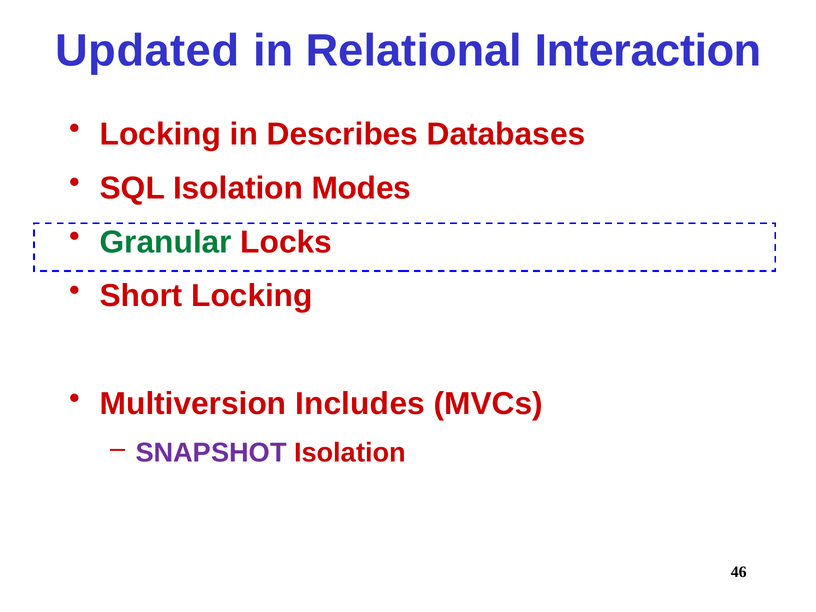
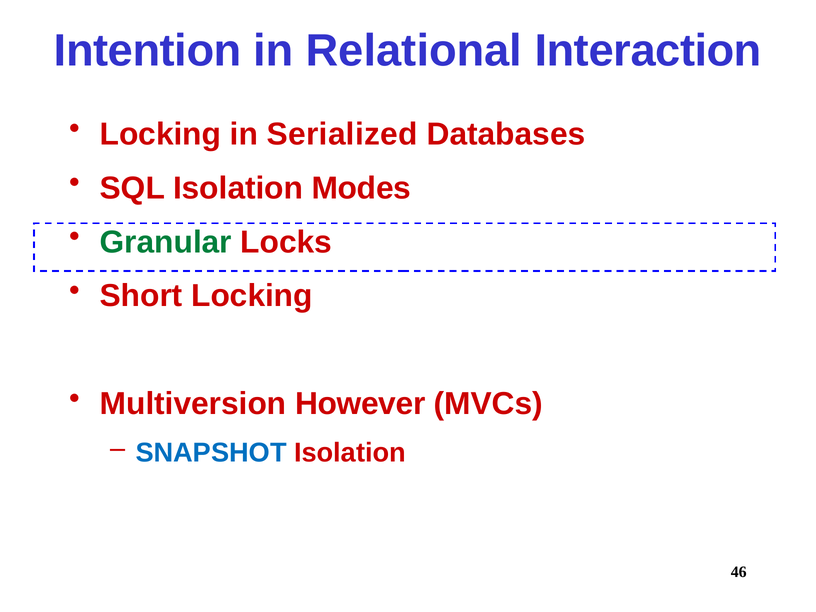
Updated: Updated -> Intention (148, 51)
Describes: Describes -> Serialized (342, 134)
Includes: Includes -> However (360, 404)
SNAPSHOT colour: purple -> blue (211, 453)
